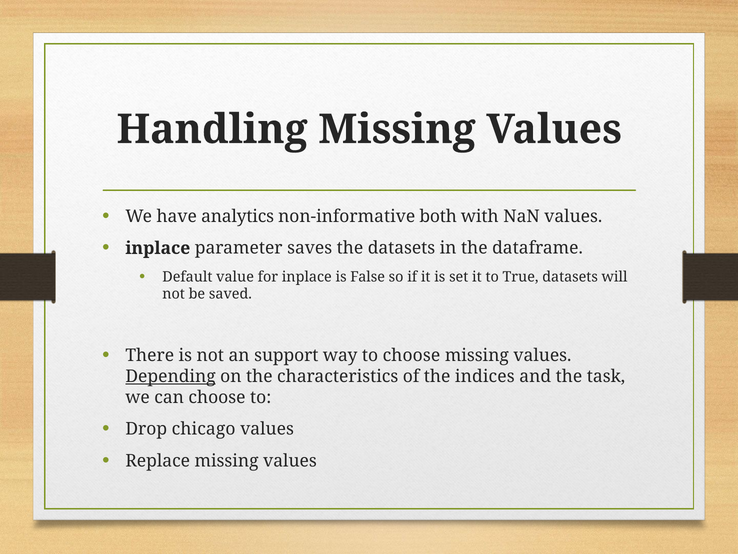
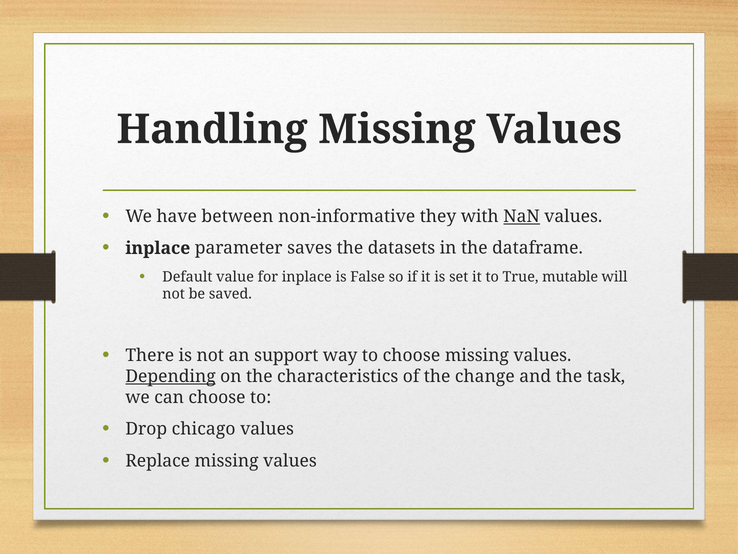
analytics: analytics -> between (237, 216)
both: both -> they (438, 216)
NaN underline: none -> present (522, 216)
True datasets: datasets -> mutable (570, 277)
indices: indices -> change (485, 376)
